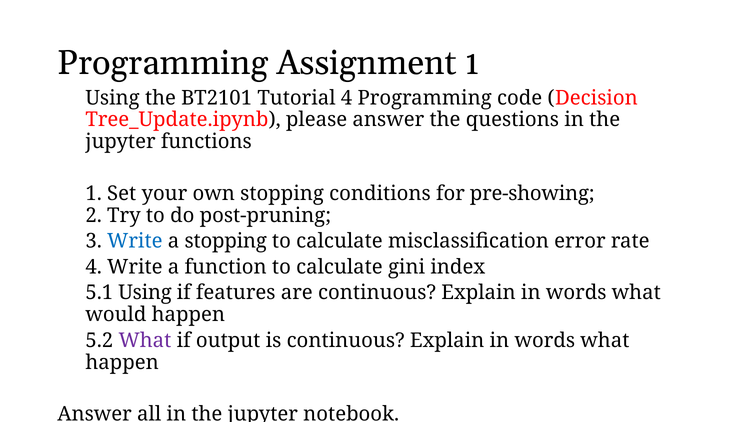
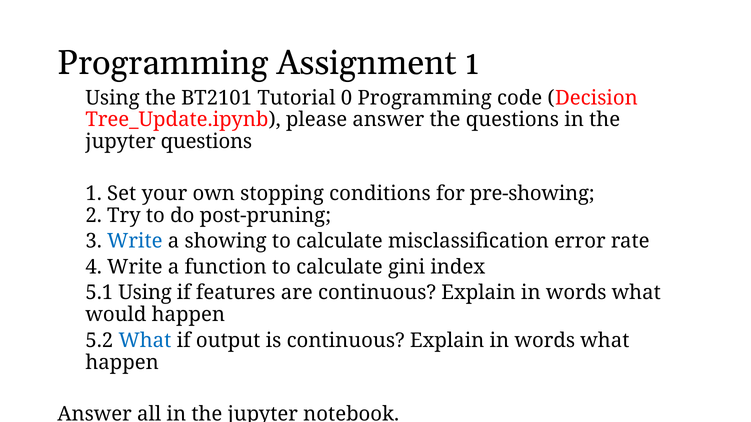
Tutorial 4: 4 -> 0 (347, 98)
jupyter functions: functions -> questions (206, 142)
a stopping: stopping -> showing (226, 241)
What colour: purple -> blue (145, 341)
